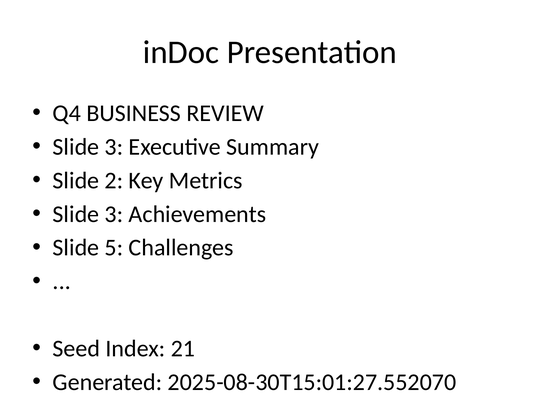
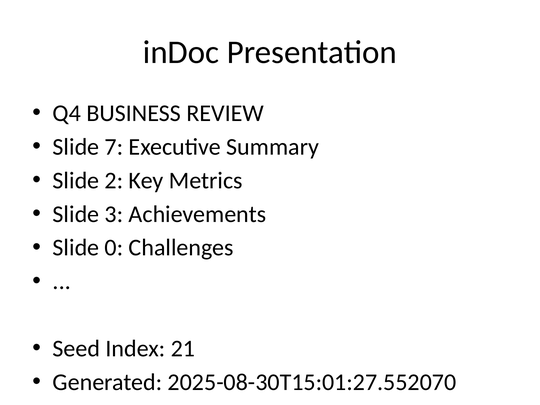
3: 3 -> 7 (114, 147)
5: 5 -> 0 (114, 248)
